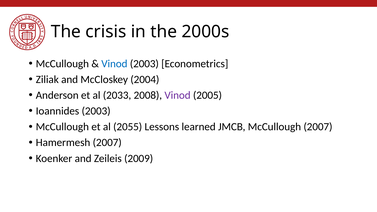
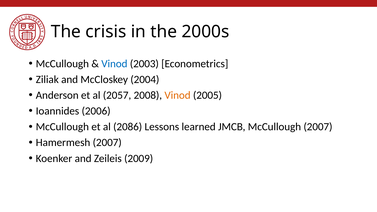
2033: 2033 -> 2057 (117, 95)
Vinod colour: purple -> orange (178, 95)
Ioannides 2003: 2003 -> 2006 (96, 111)
2055: 2055 -> 2086 (128, 127)
